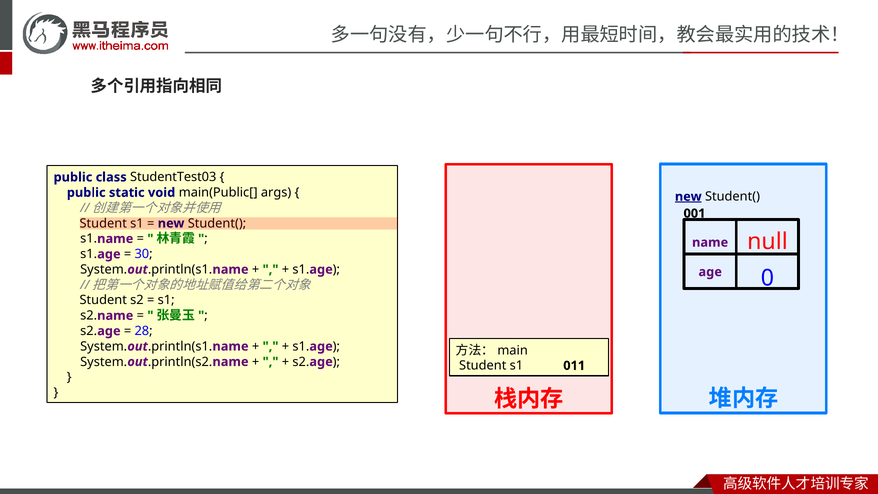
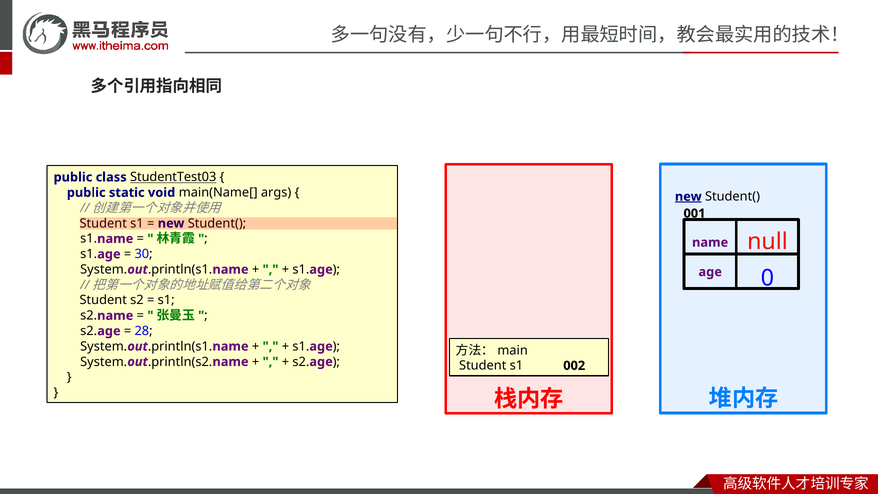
StudentTest03 underline: none -> present (173, 177)
main(Public[: main(Public[ -> main(Name[ (218, 193)
011: 011 -> 002 (574, 366)
